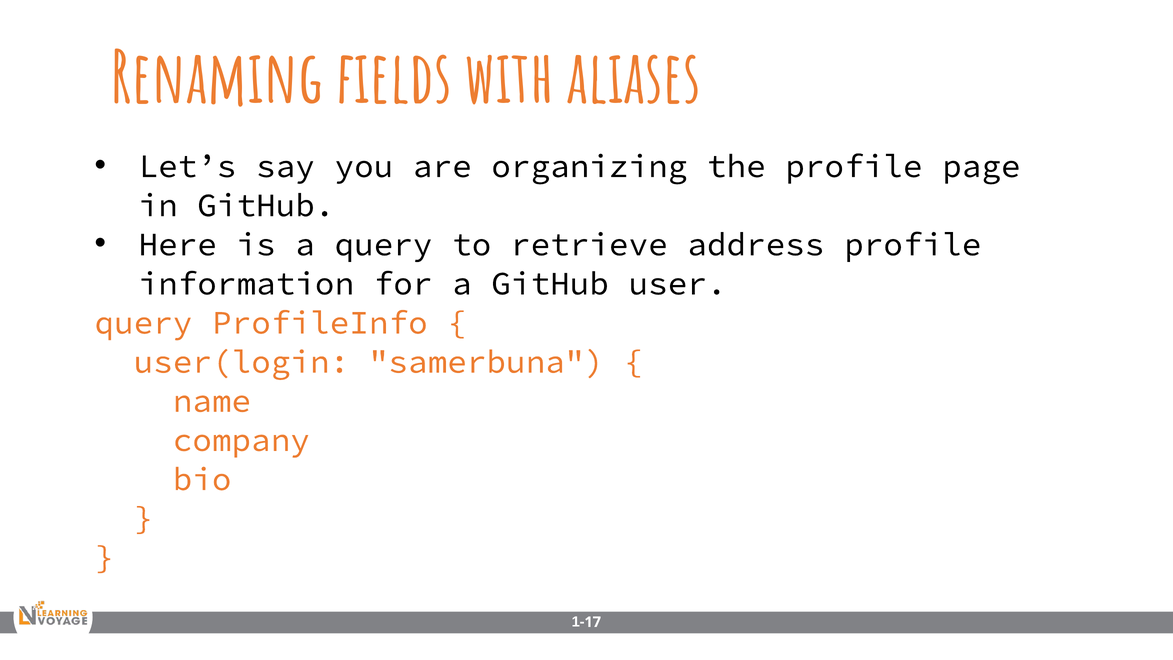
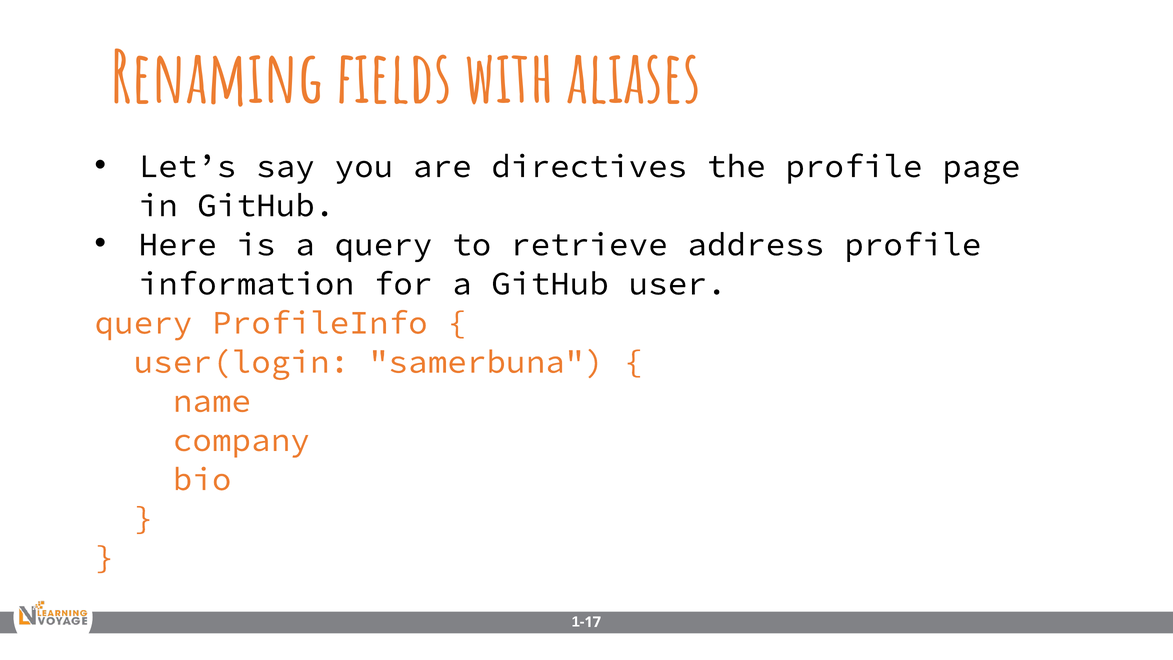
organizing: organizing -> directives (589, 166)
